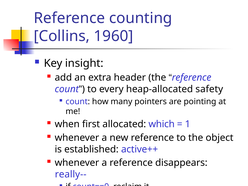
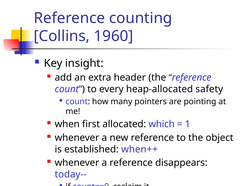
active++: active++ -> when++ (140, 149)
really--: really-- -> today-- (71, 174)
